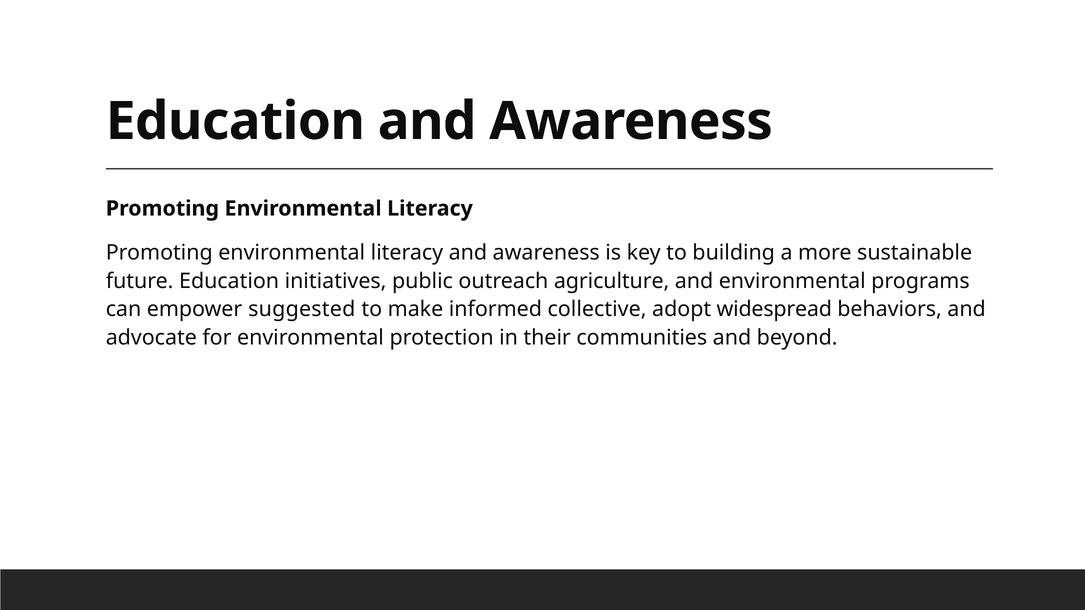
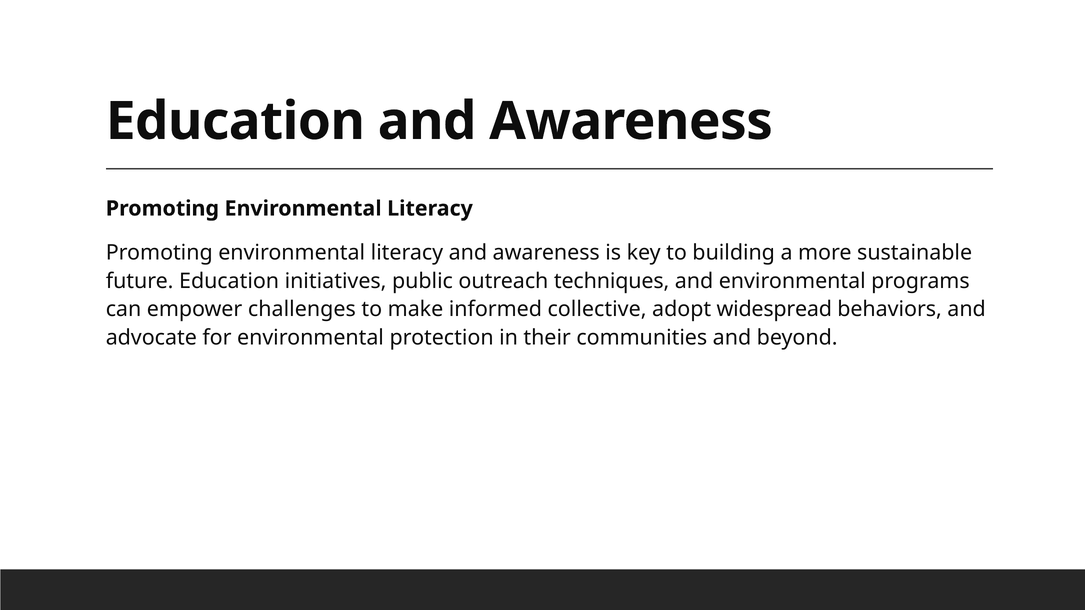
agriculture: agriculture -> techniques (612, 281)
suggested: suggested -> challenges (302, 309)
